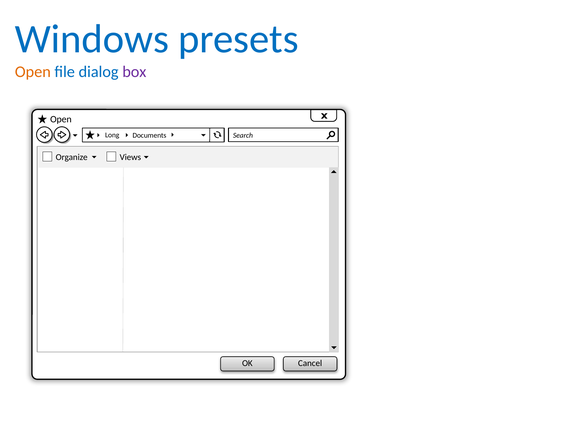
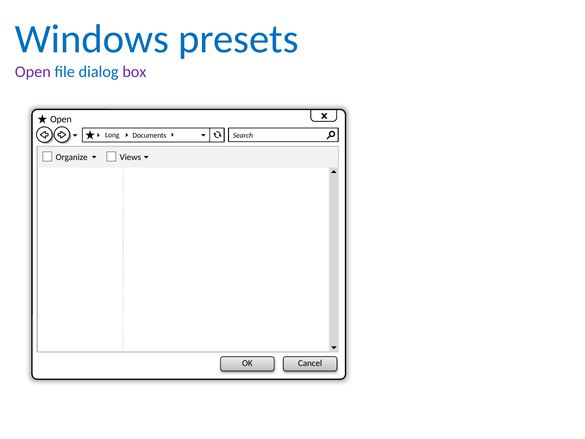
Open colour: orange -> purple (33, 72)
